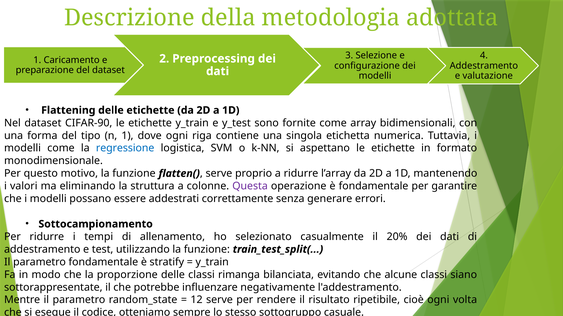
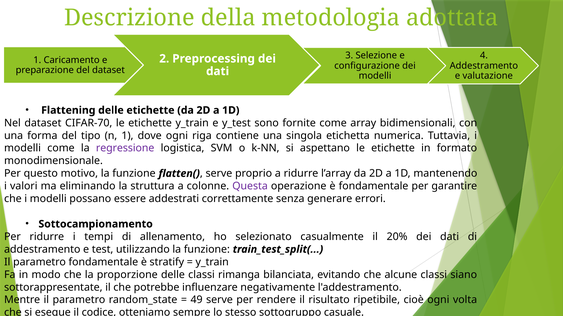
CIFAR-90: CIFAR-90 -> CIFAR-70 (89, 123)
regressione colour: blue -> purple (125, 148)
12: 12 -> 49 (197, 301)
